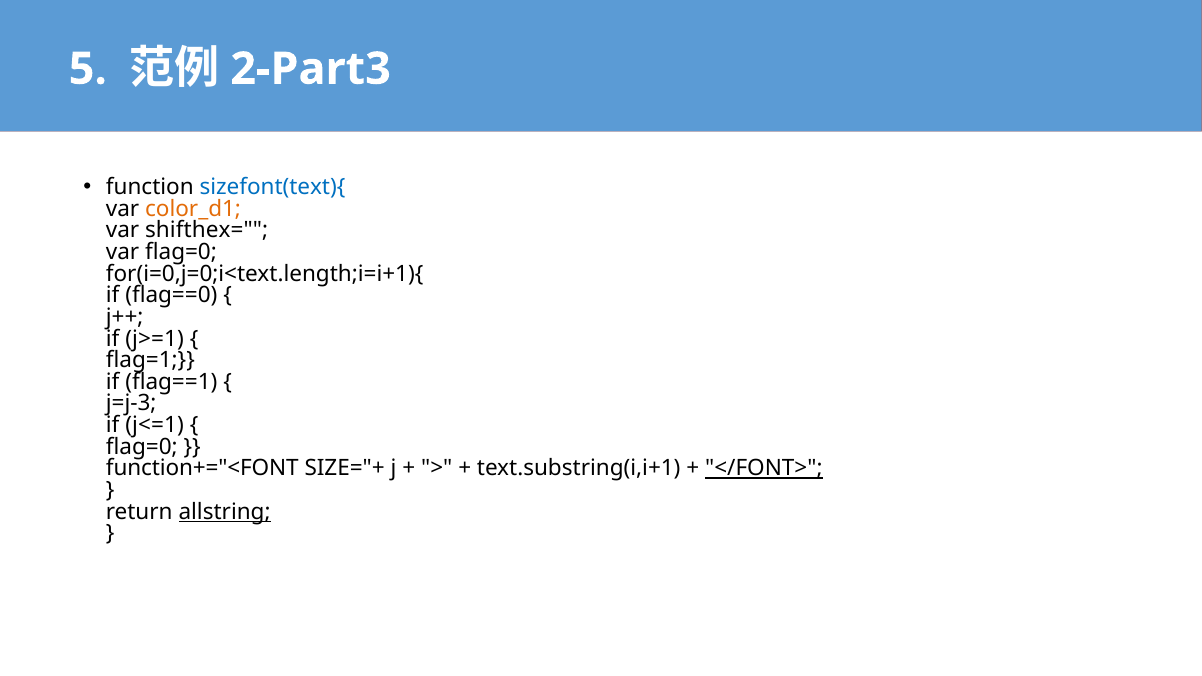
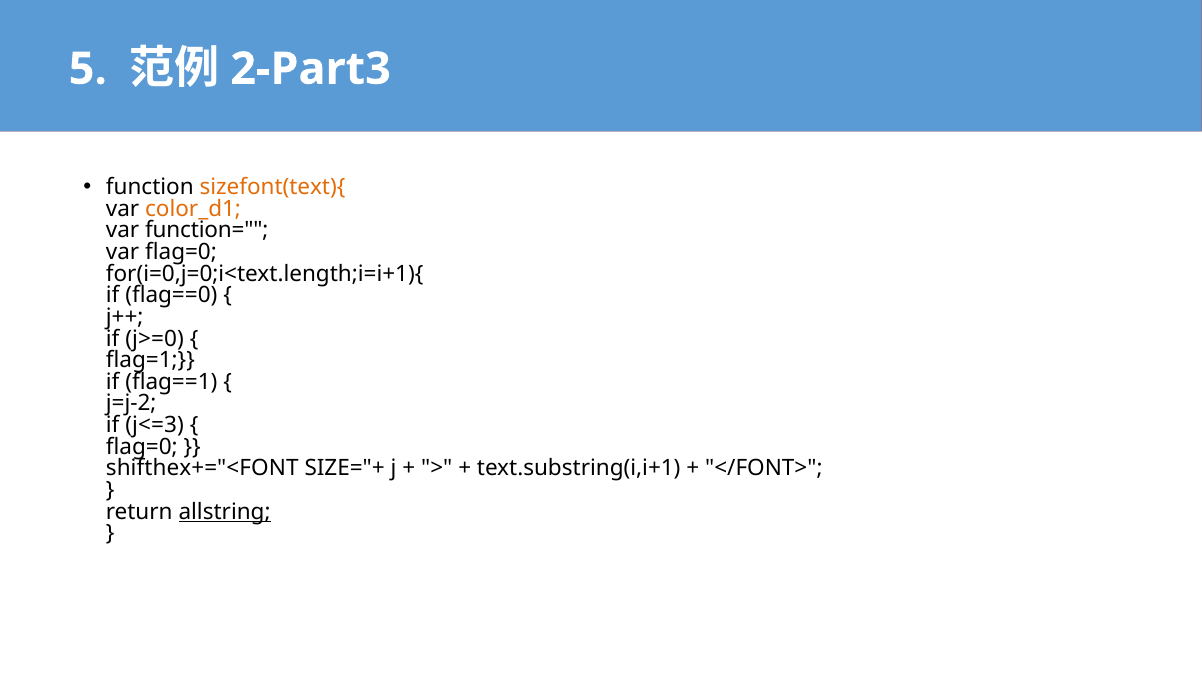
sizefont(text){ colour: blue -> orange (272, 187)
shifthex=: shifthex= -> function= (207, 230)
j>=1: j>=1 -> j>=0 (155, 339)
j=j-3: j=j-3 -> j=j-2 (131, 404)
j<=1: j<=1 -> j<=3 (155, 425)
function+="<FONT: function+="<FONT -> shifthex+="<FONT (202, 469)
</FONT> underline: present -> none (764, 469)
